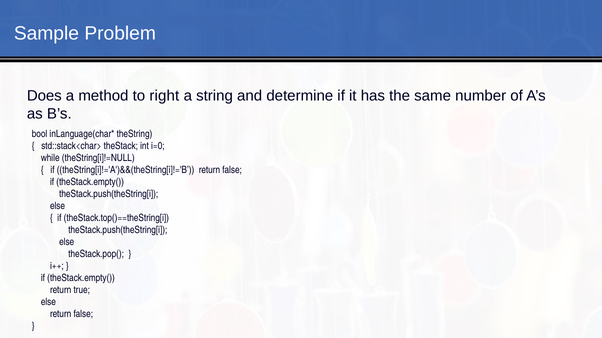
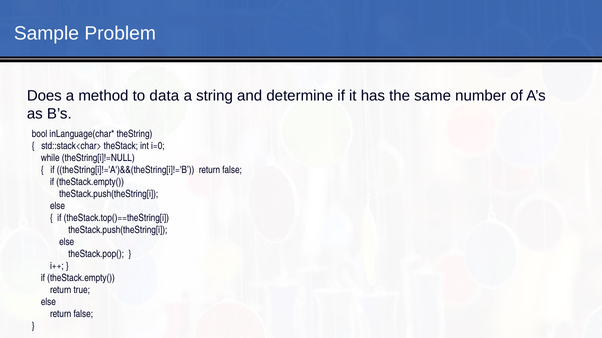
right: right -> data (164, 96)
